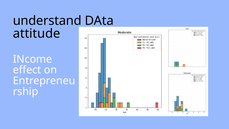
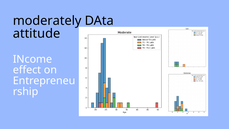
understand: understand -> moderately (47, 21)
